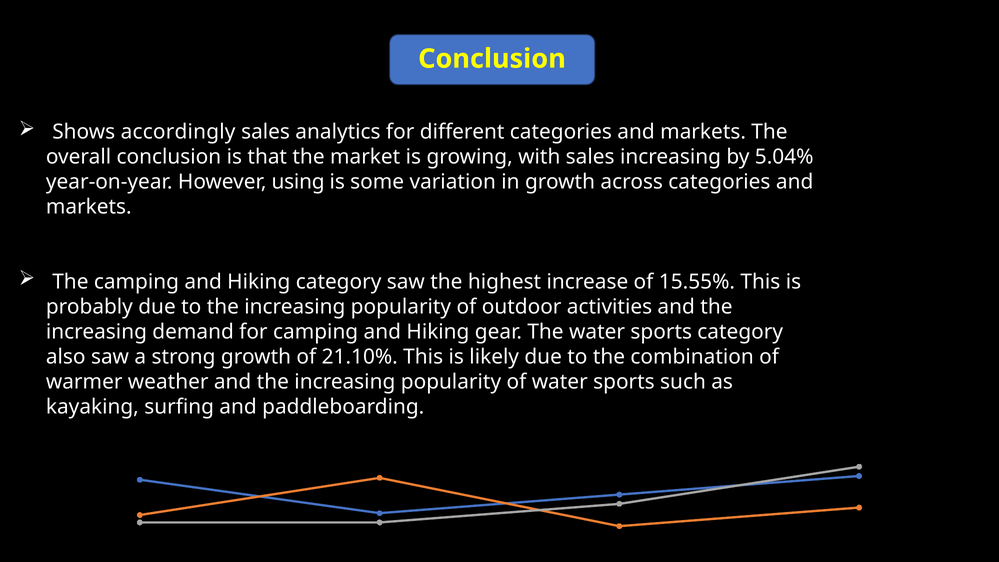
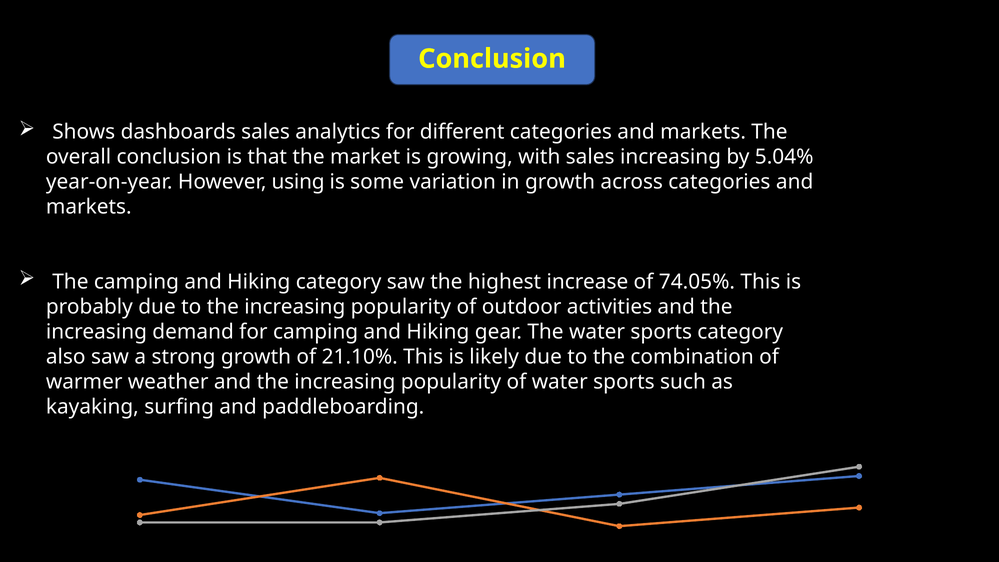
accordingly: accordingly -> dashboards (178, 132)
15.55%: 15.55% -> 74.05% (697, 282)
